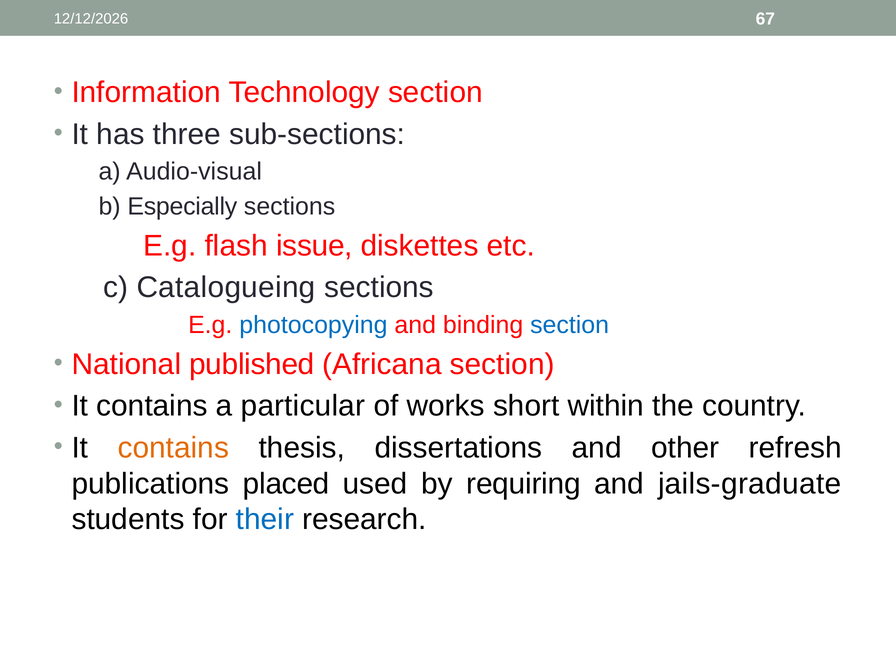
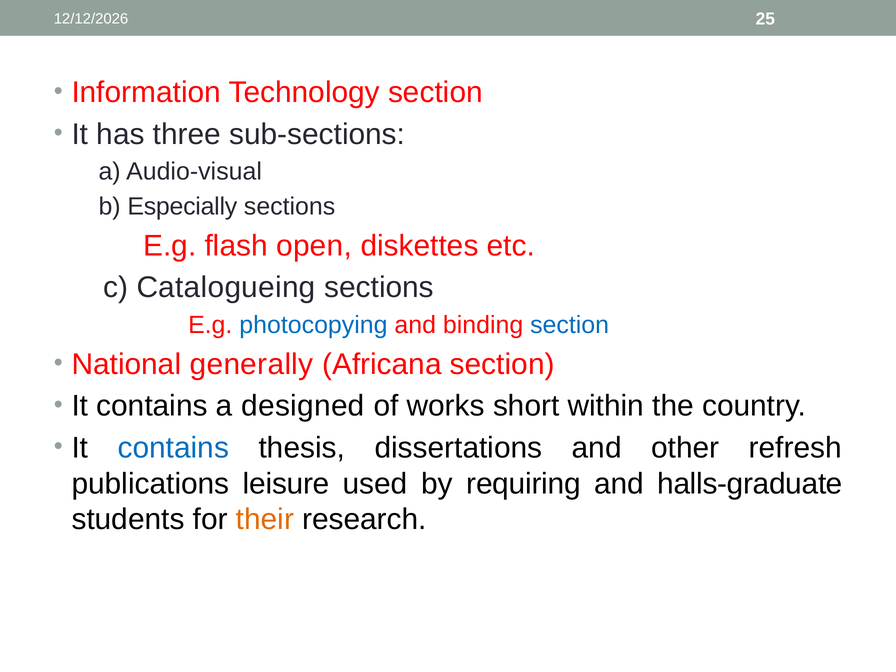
67: 67 -> 25 (765, 19)
issue: issue -> open (314, 246)
published: published -> generally (252, 364)
particular: particular -> designed (303, 406)
contains colour: orange -> blue (173, 448)
placed: placed -> leisure (286, 484)
jails-graduate: jails-graduate -> halls-graduate (750, 484)
their colour: blue -> orange (265, 520)
